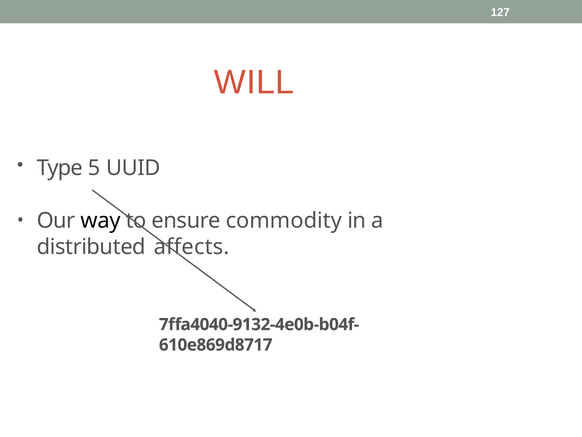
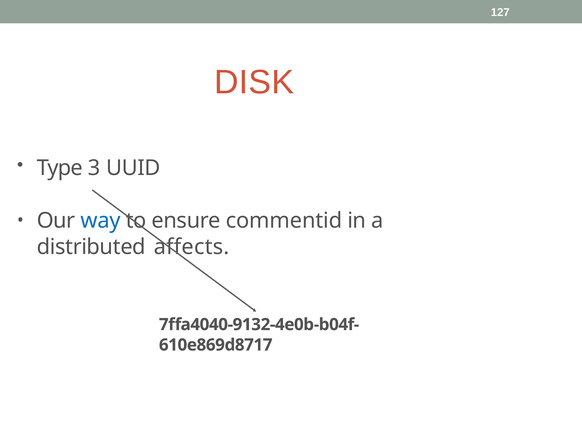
WILL: WILL -> DISK (254, 82)
5: 5 -> 3 (94, 168)
way colour: black -> blue (101, 220)
commodity: commodity -> commentid (284, 220)
